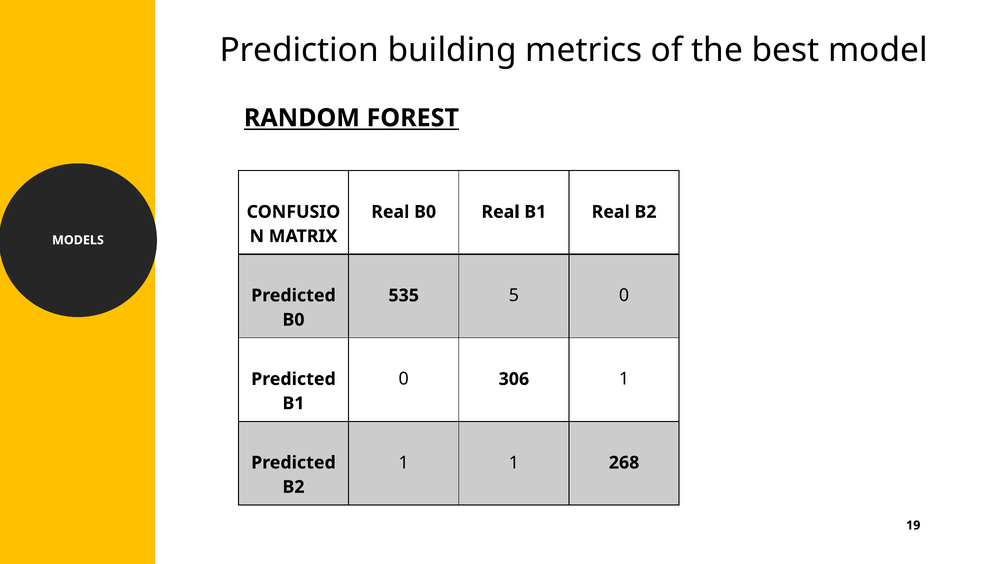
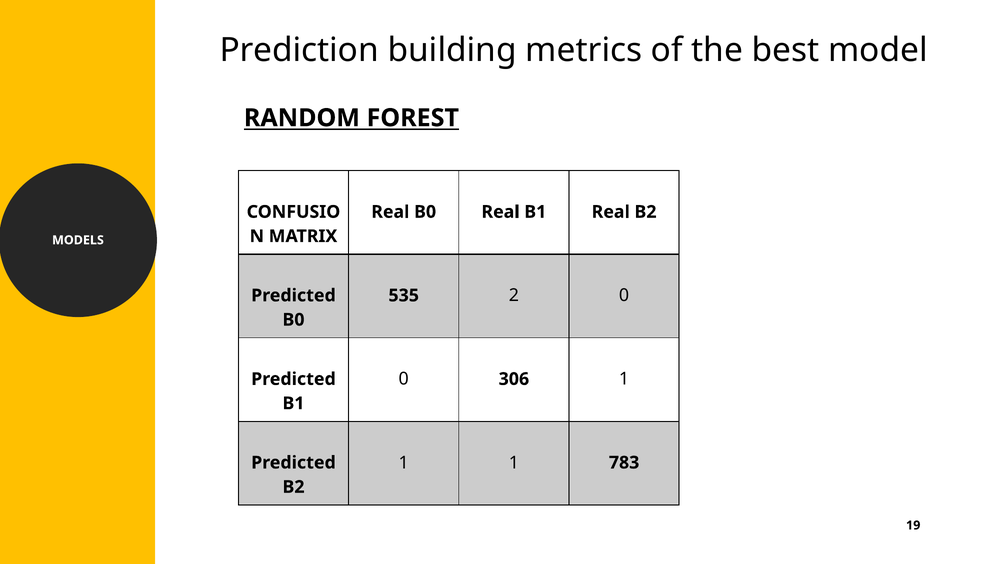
5: 5 -> 2 (514, 296)
268: 268 -> 783 (624, 463)
